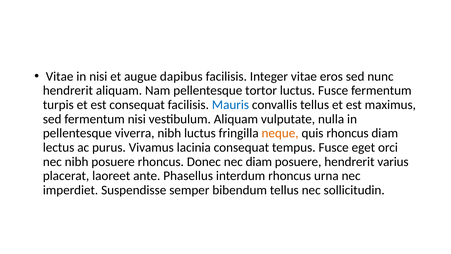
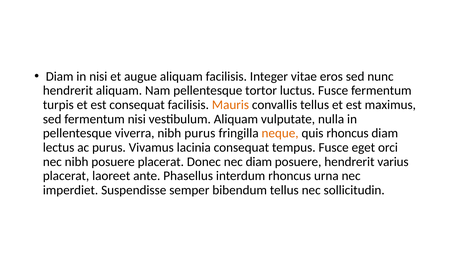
Vitae: Vitae -> Diam (60, 76)
augue dapibus: dapibus -> aliquam (181, 76)
Mauris colour: blue -> orange (230, 105)
nibh luctus: luctus -> purus (200, 133)
posuere rhoncus: rhoncus -> placerat (161, 162)
